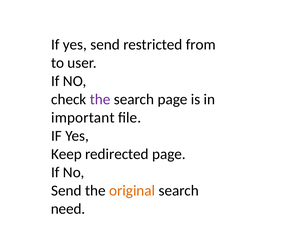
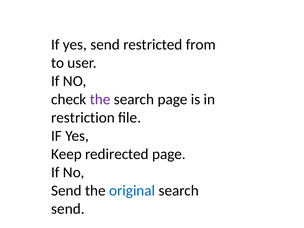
important: important -> restriction (83, 118)
original colour: orange -> blue (132, 191)
need: need -> send (68, 209)
